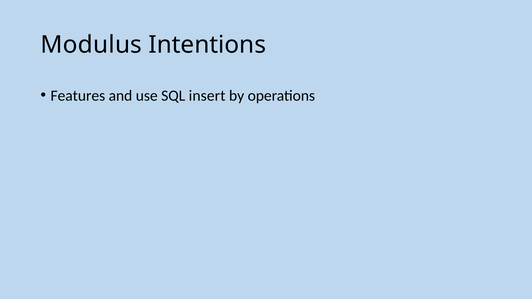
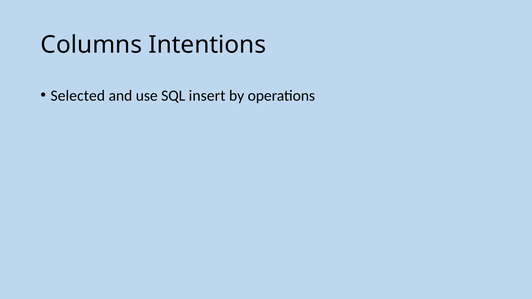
Modulus: Modulus -> Columns (91, 45)
Features: Features -> Selected (78, 96)
